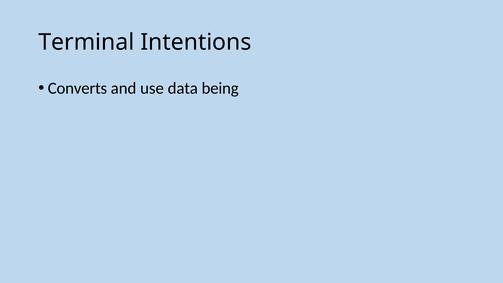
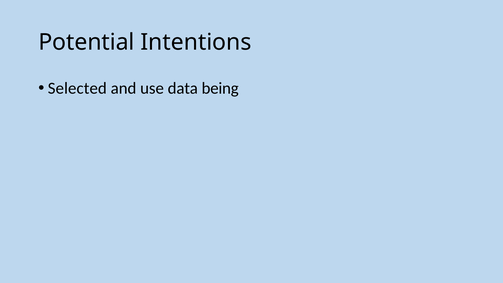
Terminal: Terminal -> Potential (86, 42)
Converts: Converts -> Selected (77, 88)
